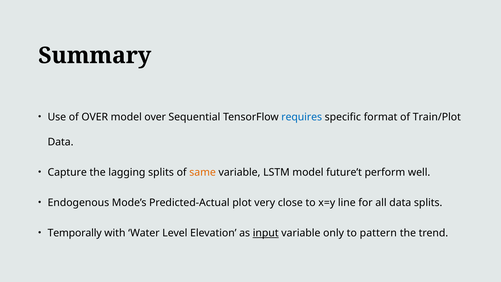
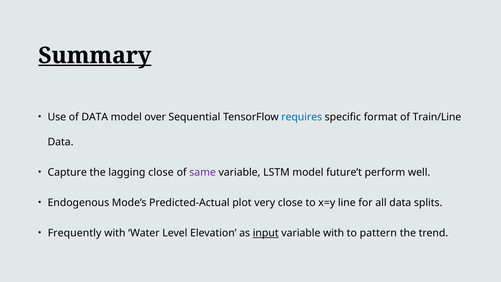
Summary underline: none -> present (95, 56)
of OVER: OVER -> DATA (95, 117)
Train/Plot: Train/Plot -> Train/Line (437, 117)
lagging splits: splits -> close (161, 172)
same colour: orange -> purple (203, 172)
Temporally: Temporally -> Frequently (75, 233)
variable only: only -> with (334, 233)
